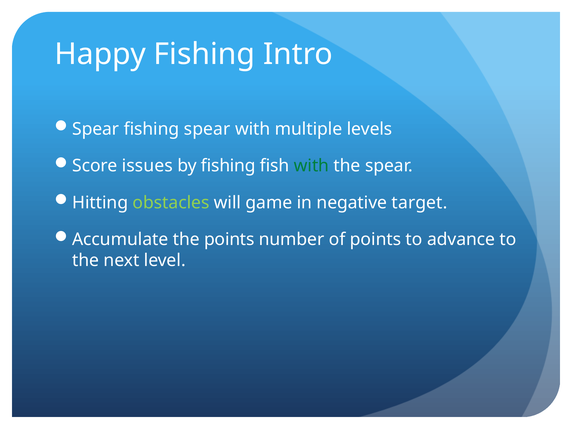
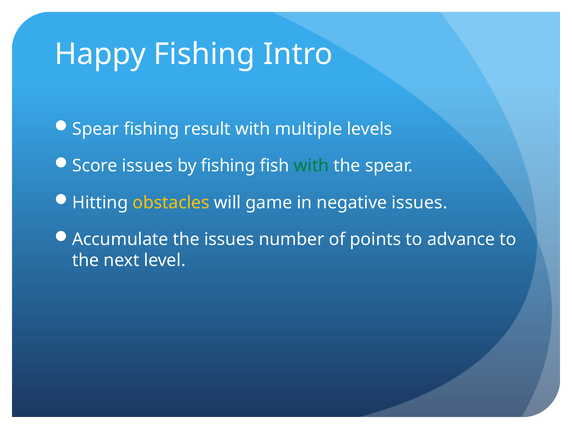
fishing spear: spear -> result (207, 129)
obstacles colour: light green -> yellow (171, 203)
negative target: target -> issues (420, 203)
the points: points -> issues (229, 240)
